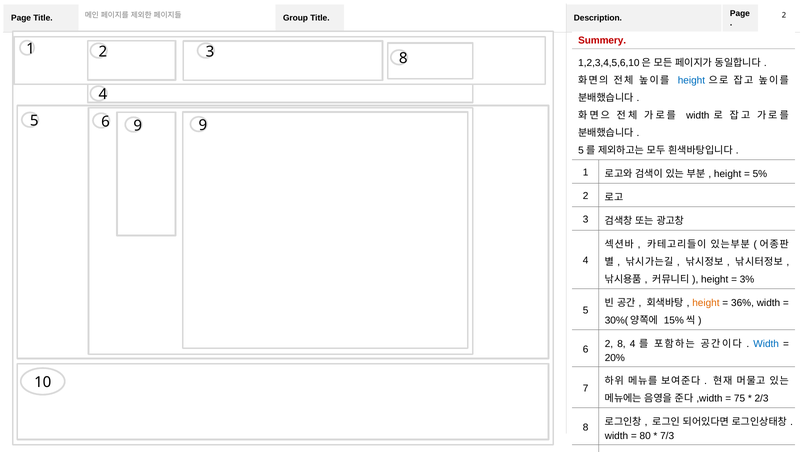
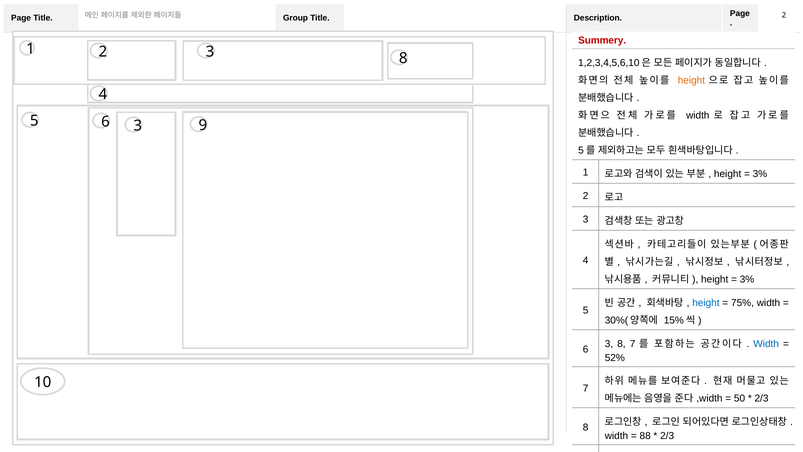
height colour: blue -> orange (691, 80)
5 9: 9 -> 3 (138, 125)
5%: 5% -> 3% (760, 174)
height colour: orange -> blue (706, 303)
36%: 36% -> 75% (742, 303)
2: 2 -> 3 (609, 344)
8 4: 4 -> 7 (633, 344)
20%: 20% -> 52% (615, 358)
75: 75 -> 50 (740, 398)
80: 80 -> 88 (645, 436)
7/3: 7/3 -> 2/3 (667, 436)
